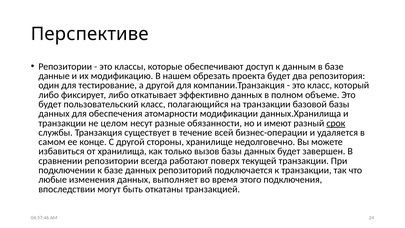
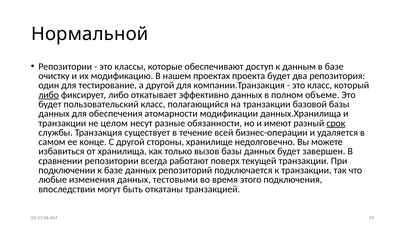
Перспективе: Перспективе -> Нормальной (90, 34)
данные: данные -> очистку (54, 76)
обрезать: обрезать -> проектах (212, 76)
либо underline: none -> present (49, 95)
выполняет: выполняет -> тестовыми (175, 180)
